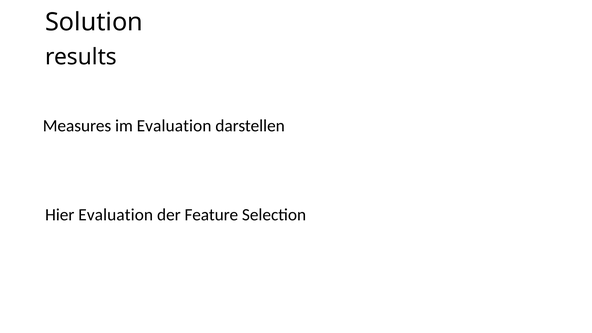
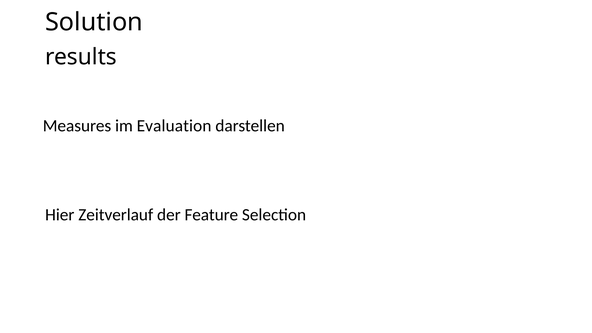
Hier Evaluation: Evaluation -> Zeitverlauf (116, 215)
